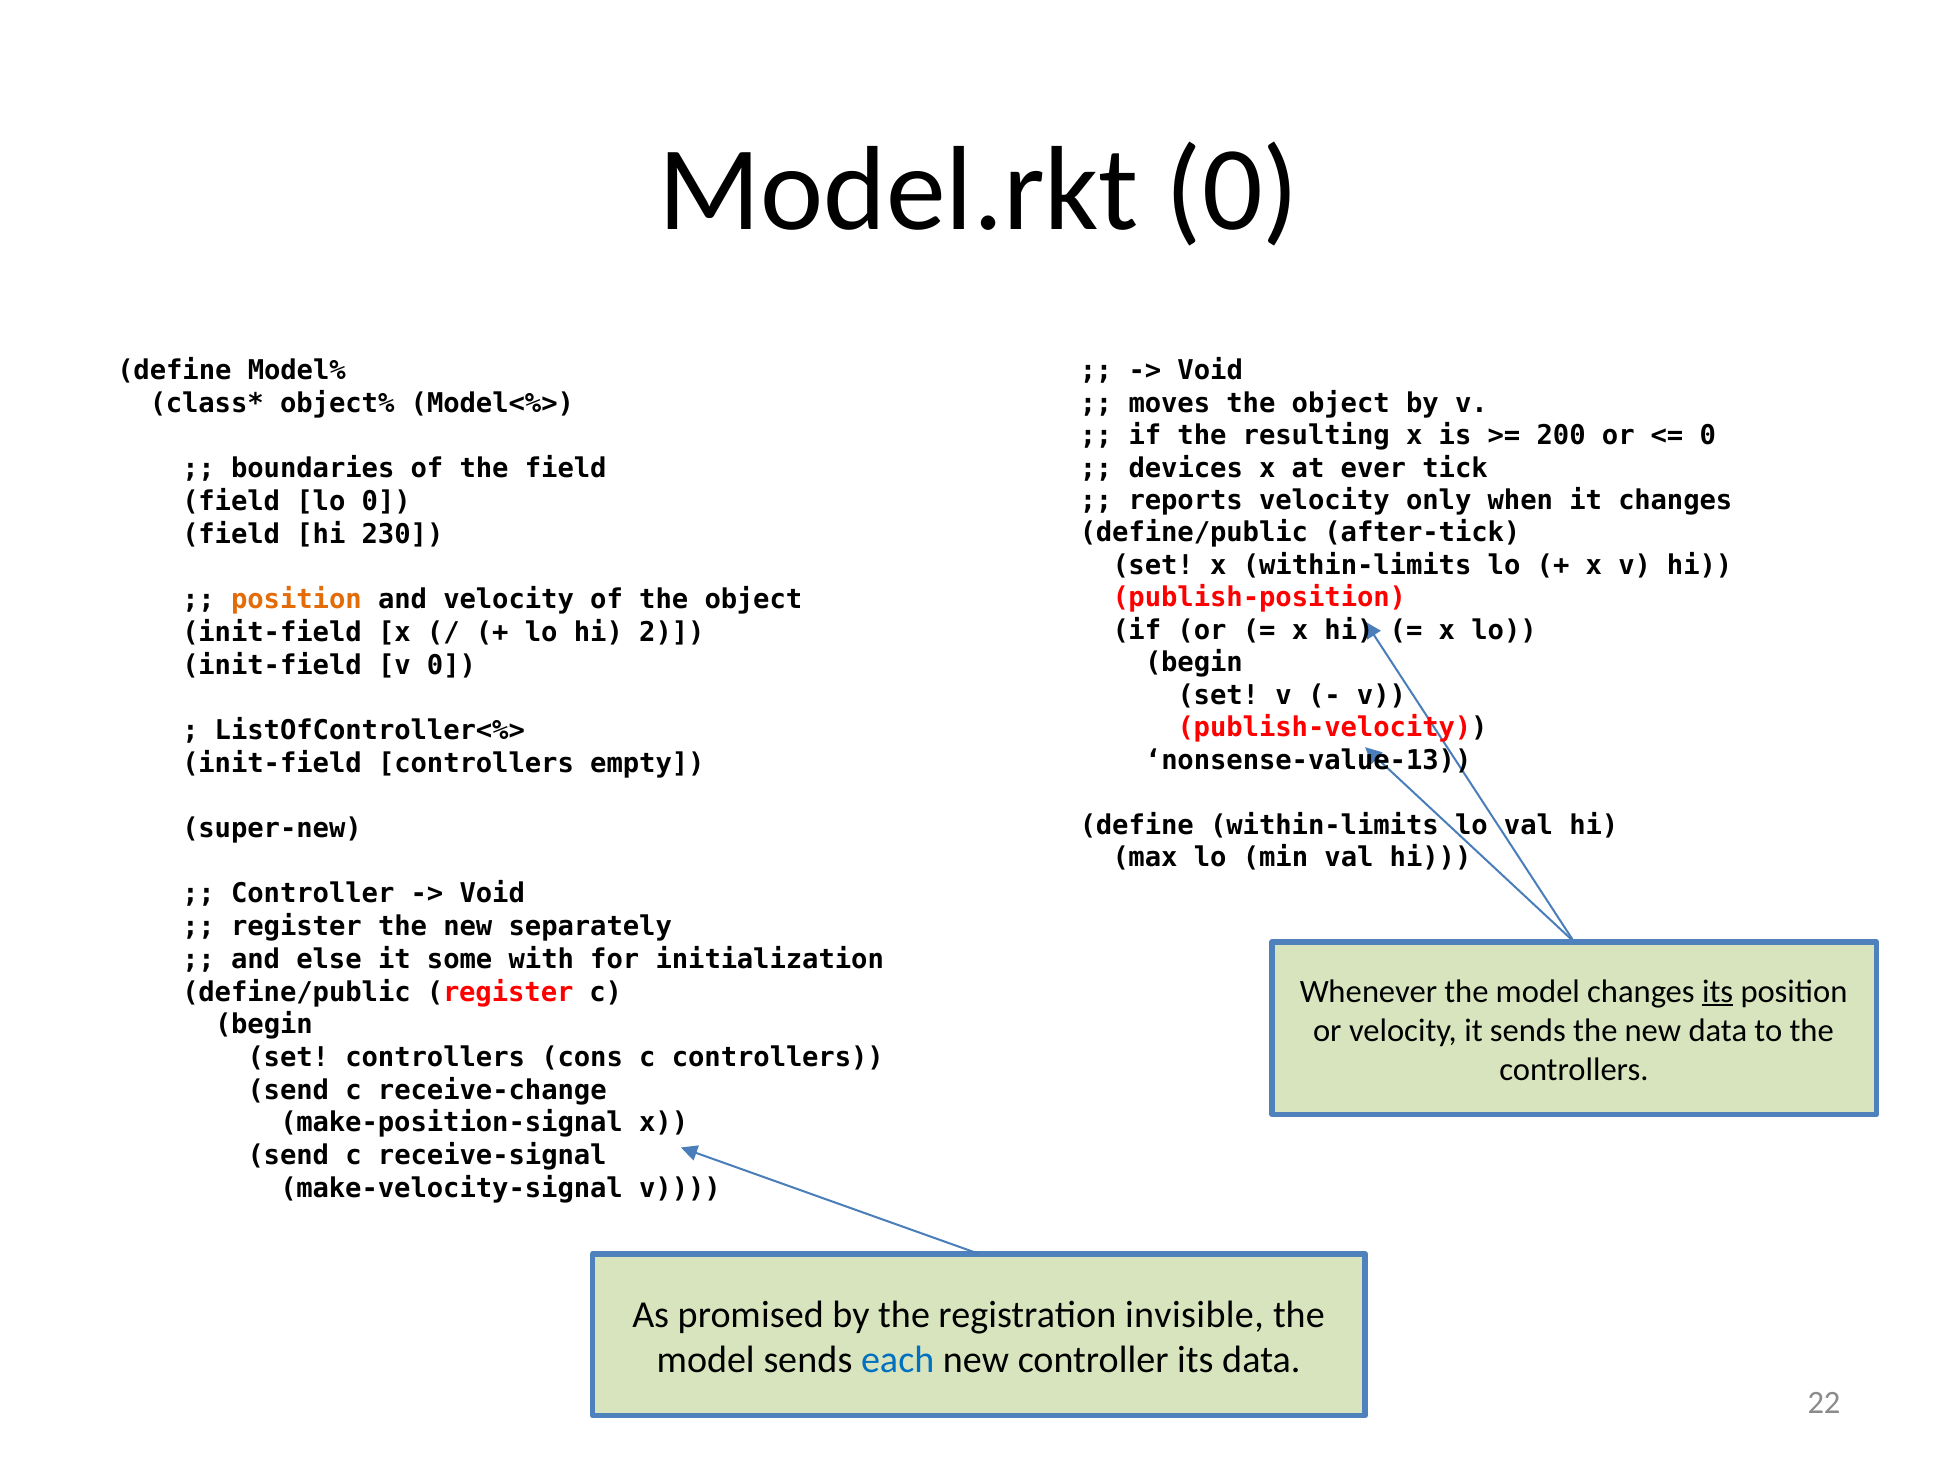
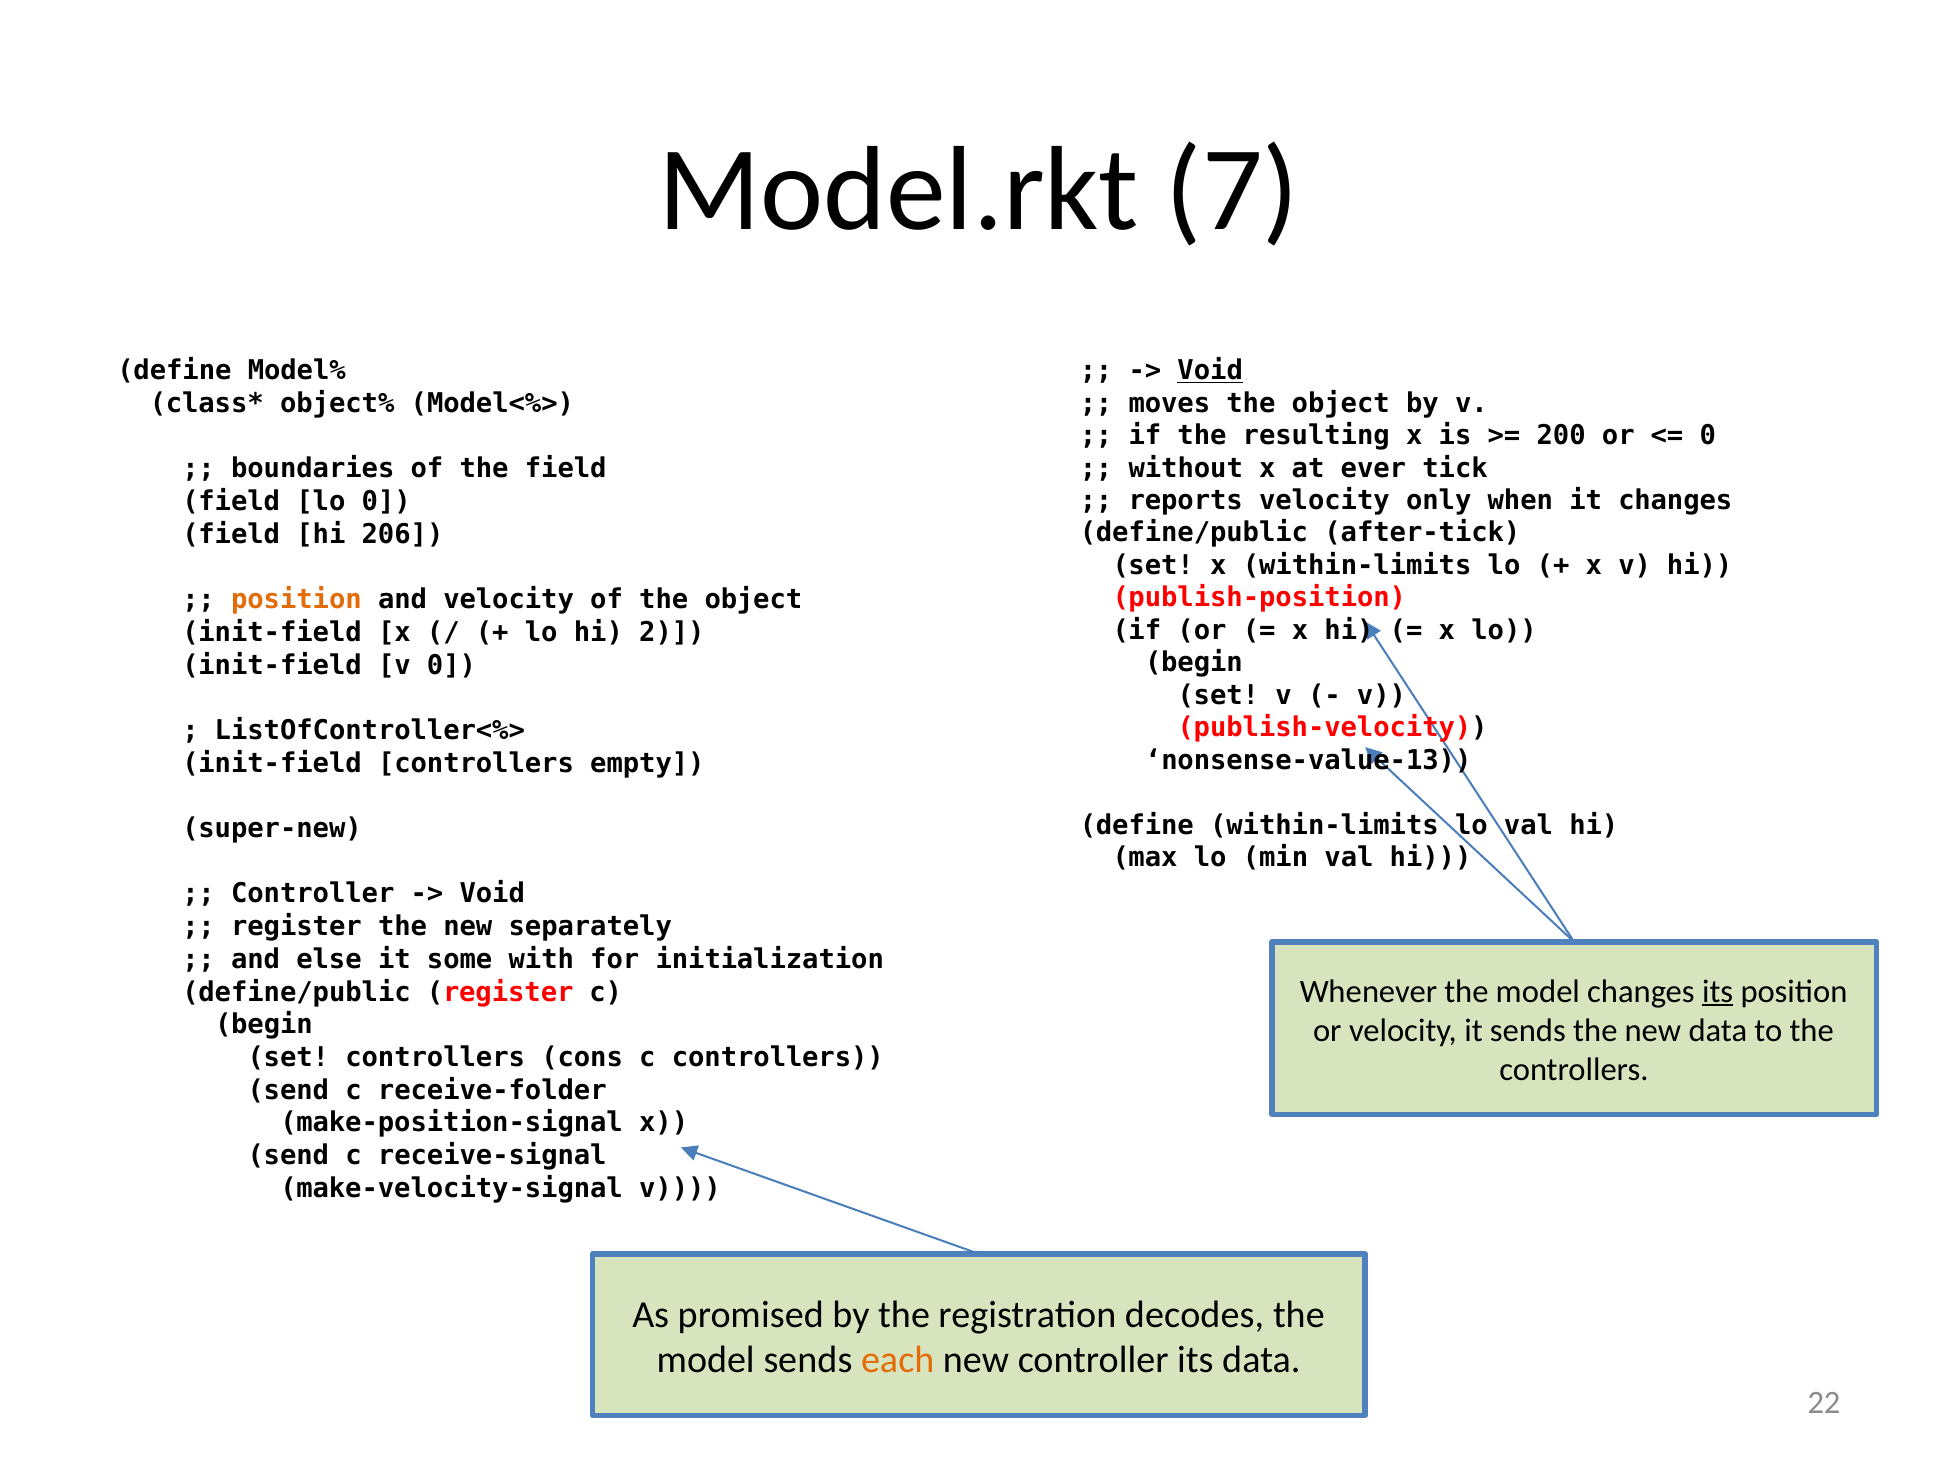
Model.rkt 0: 0 -> 7 (1232, 190)
Void underline: none -> present (1210, 371)
devices: devices -> without (1186, 468)
230: 230 -> 206 (403, 534)
receive-change: receive-change -> receive-folder (492, 1090)
invisible: invisible -> decodes (1195, 1314)
each colour: blue -> orange (898, 1360)
